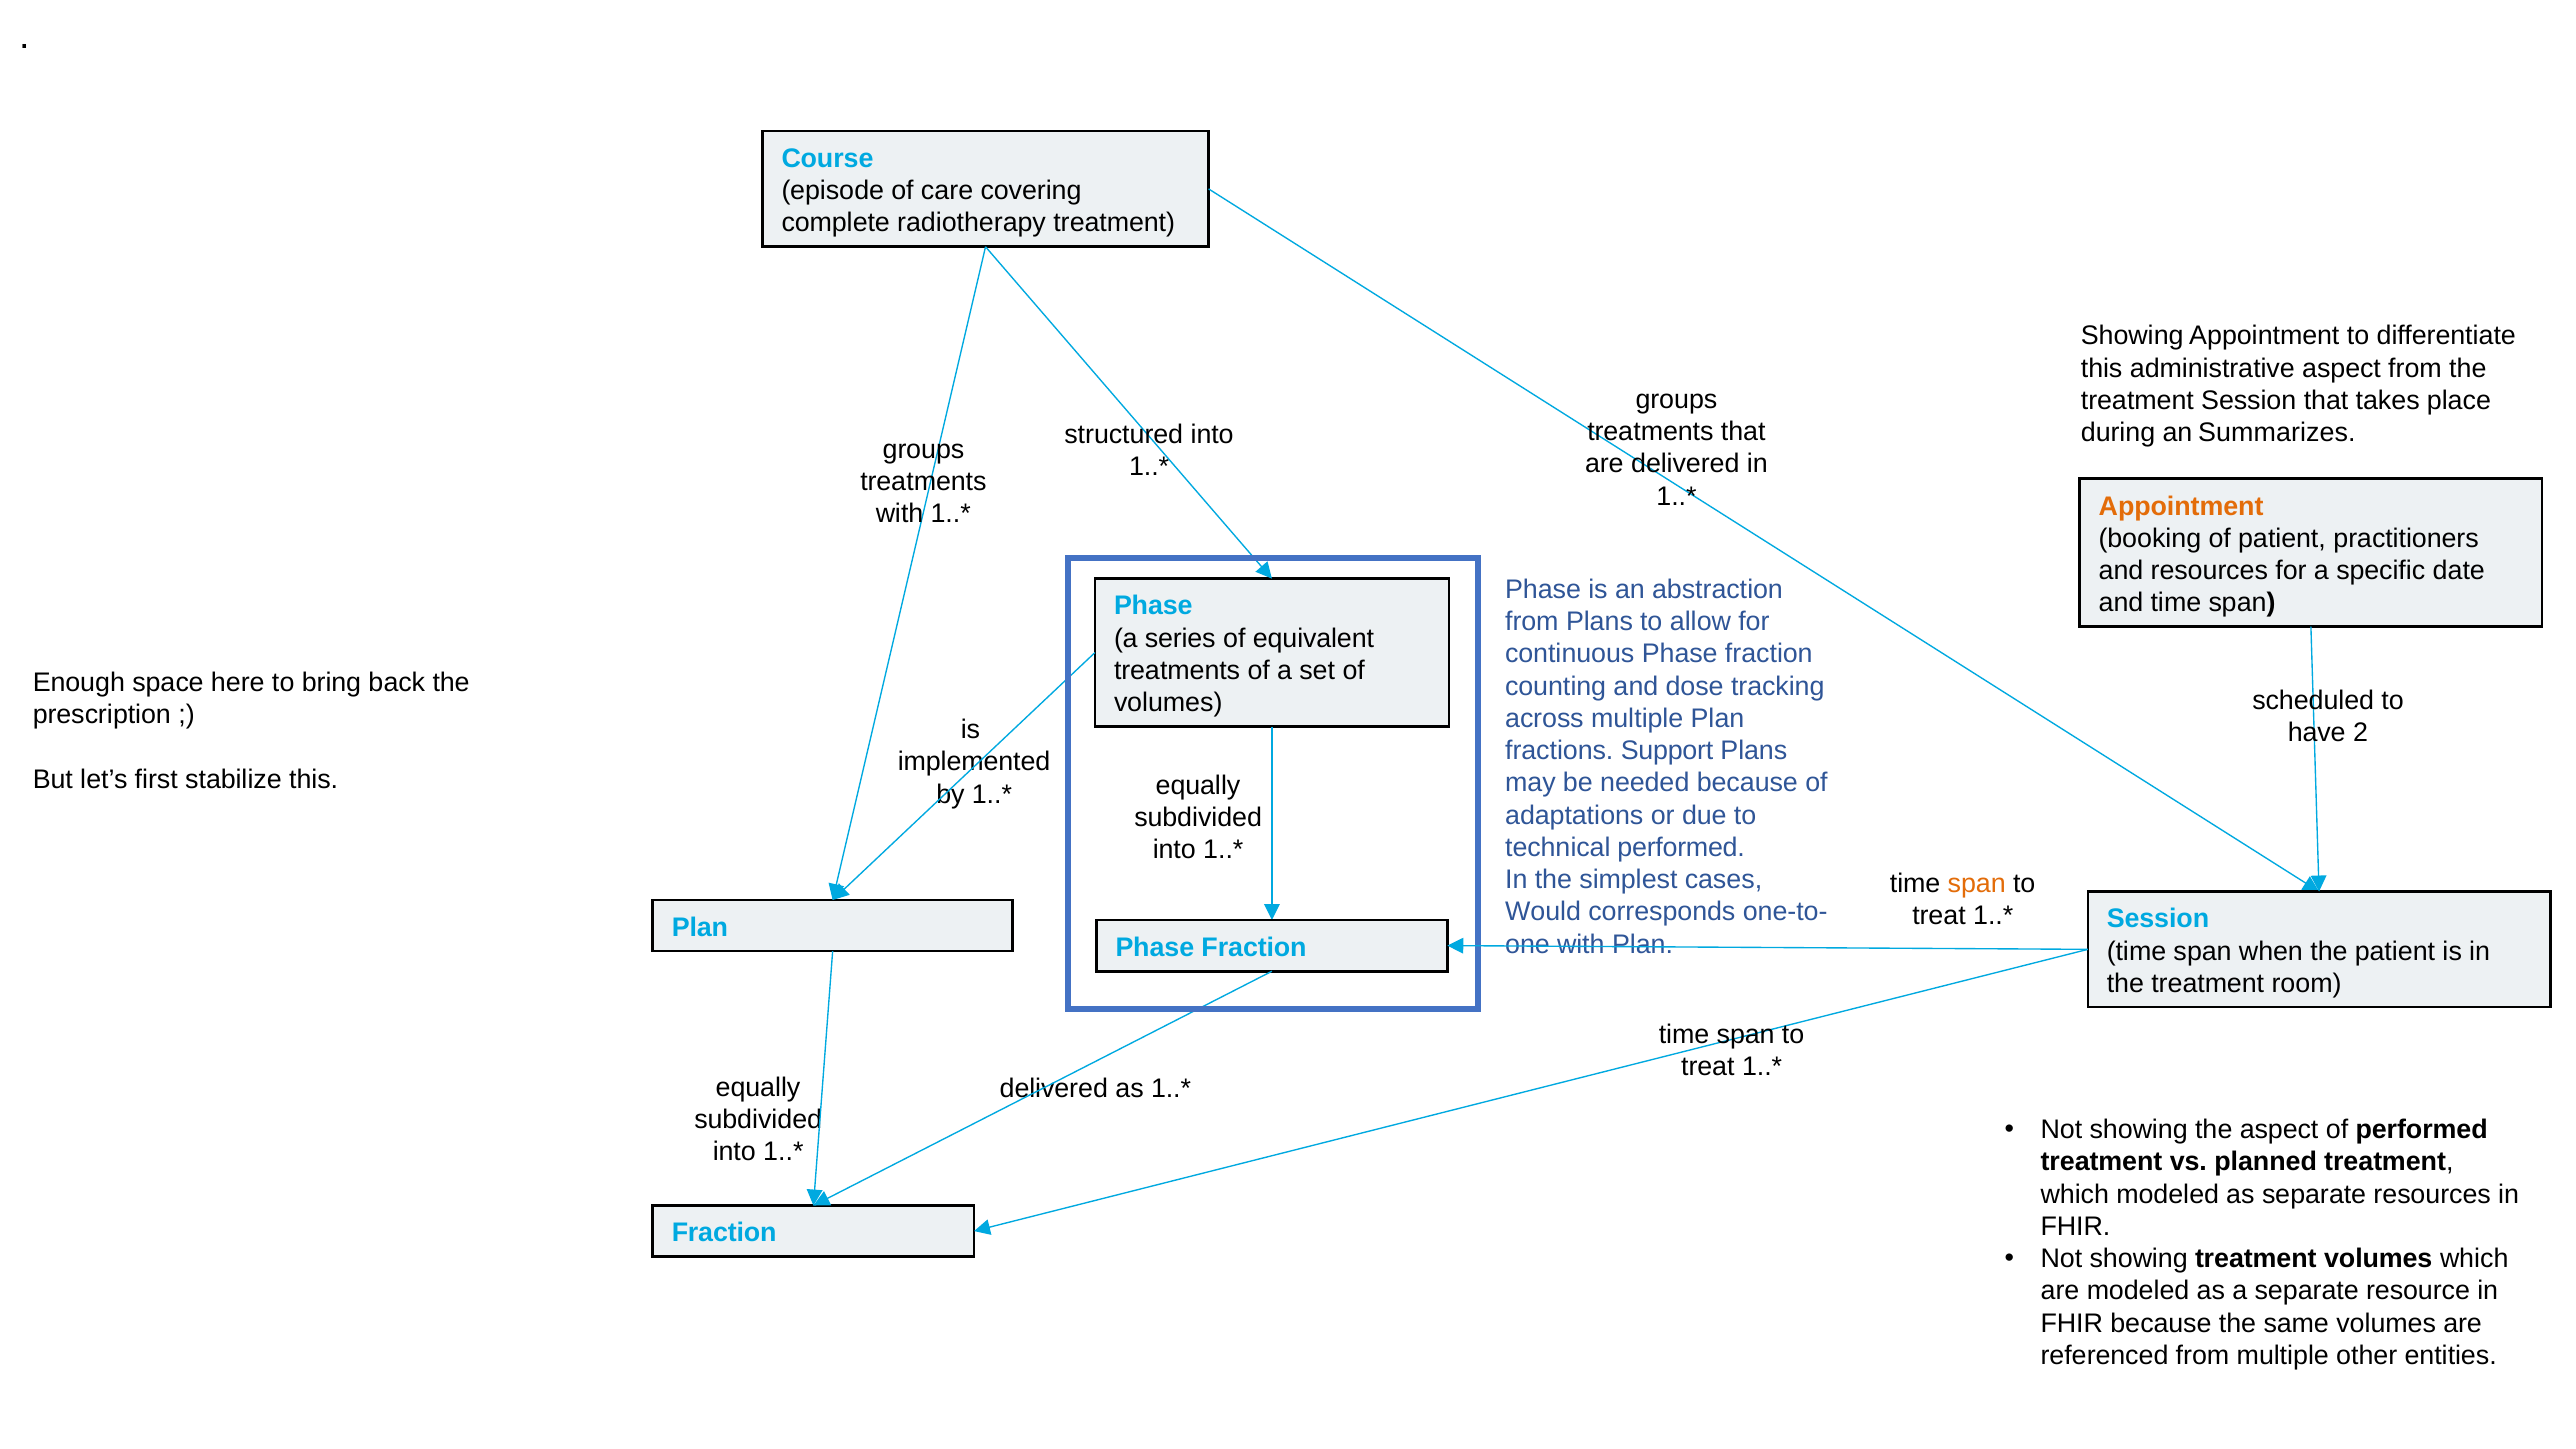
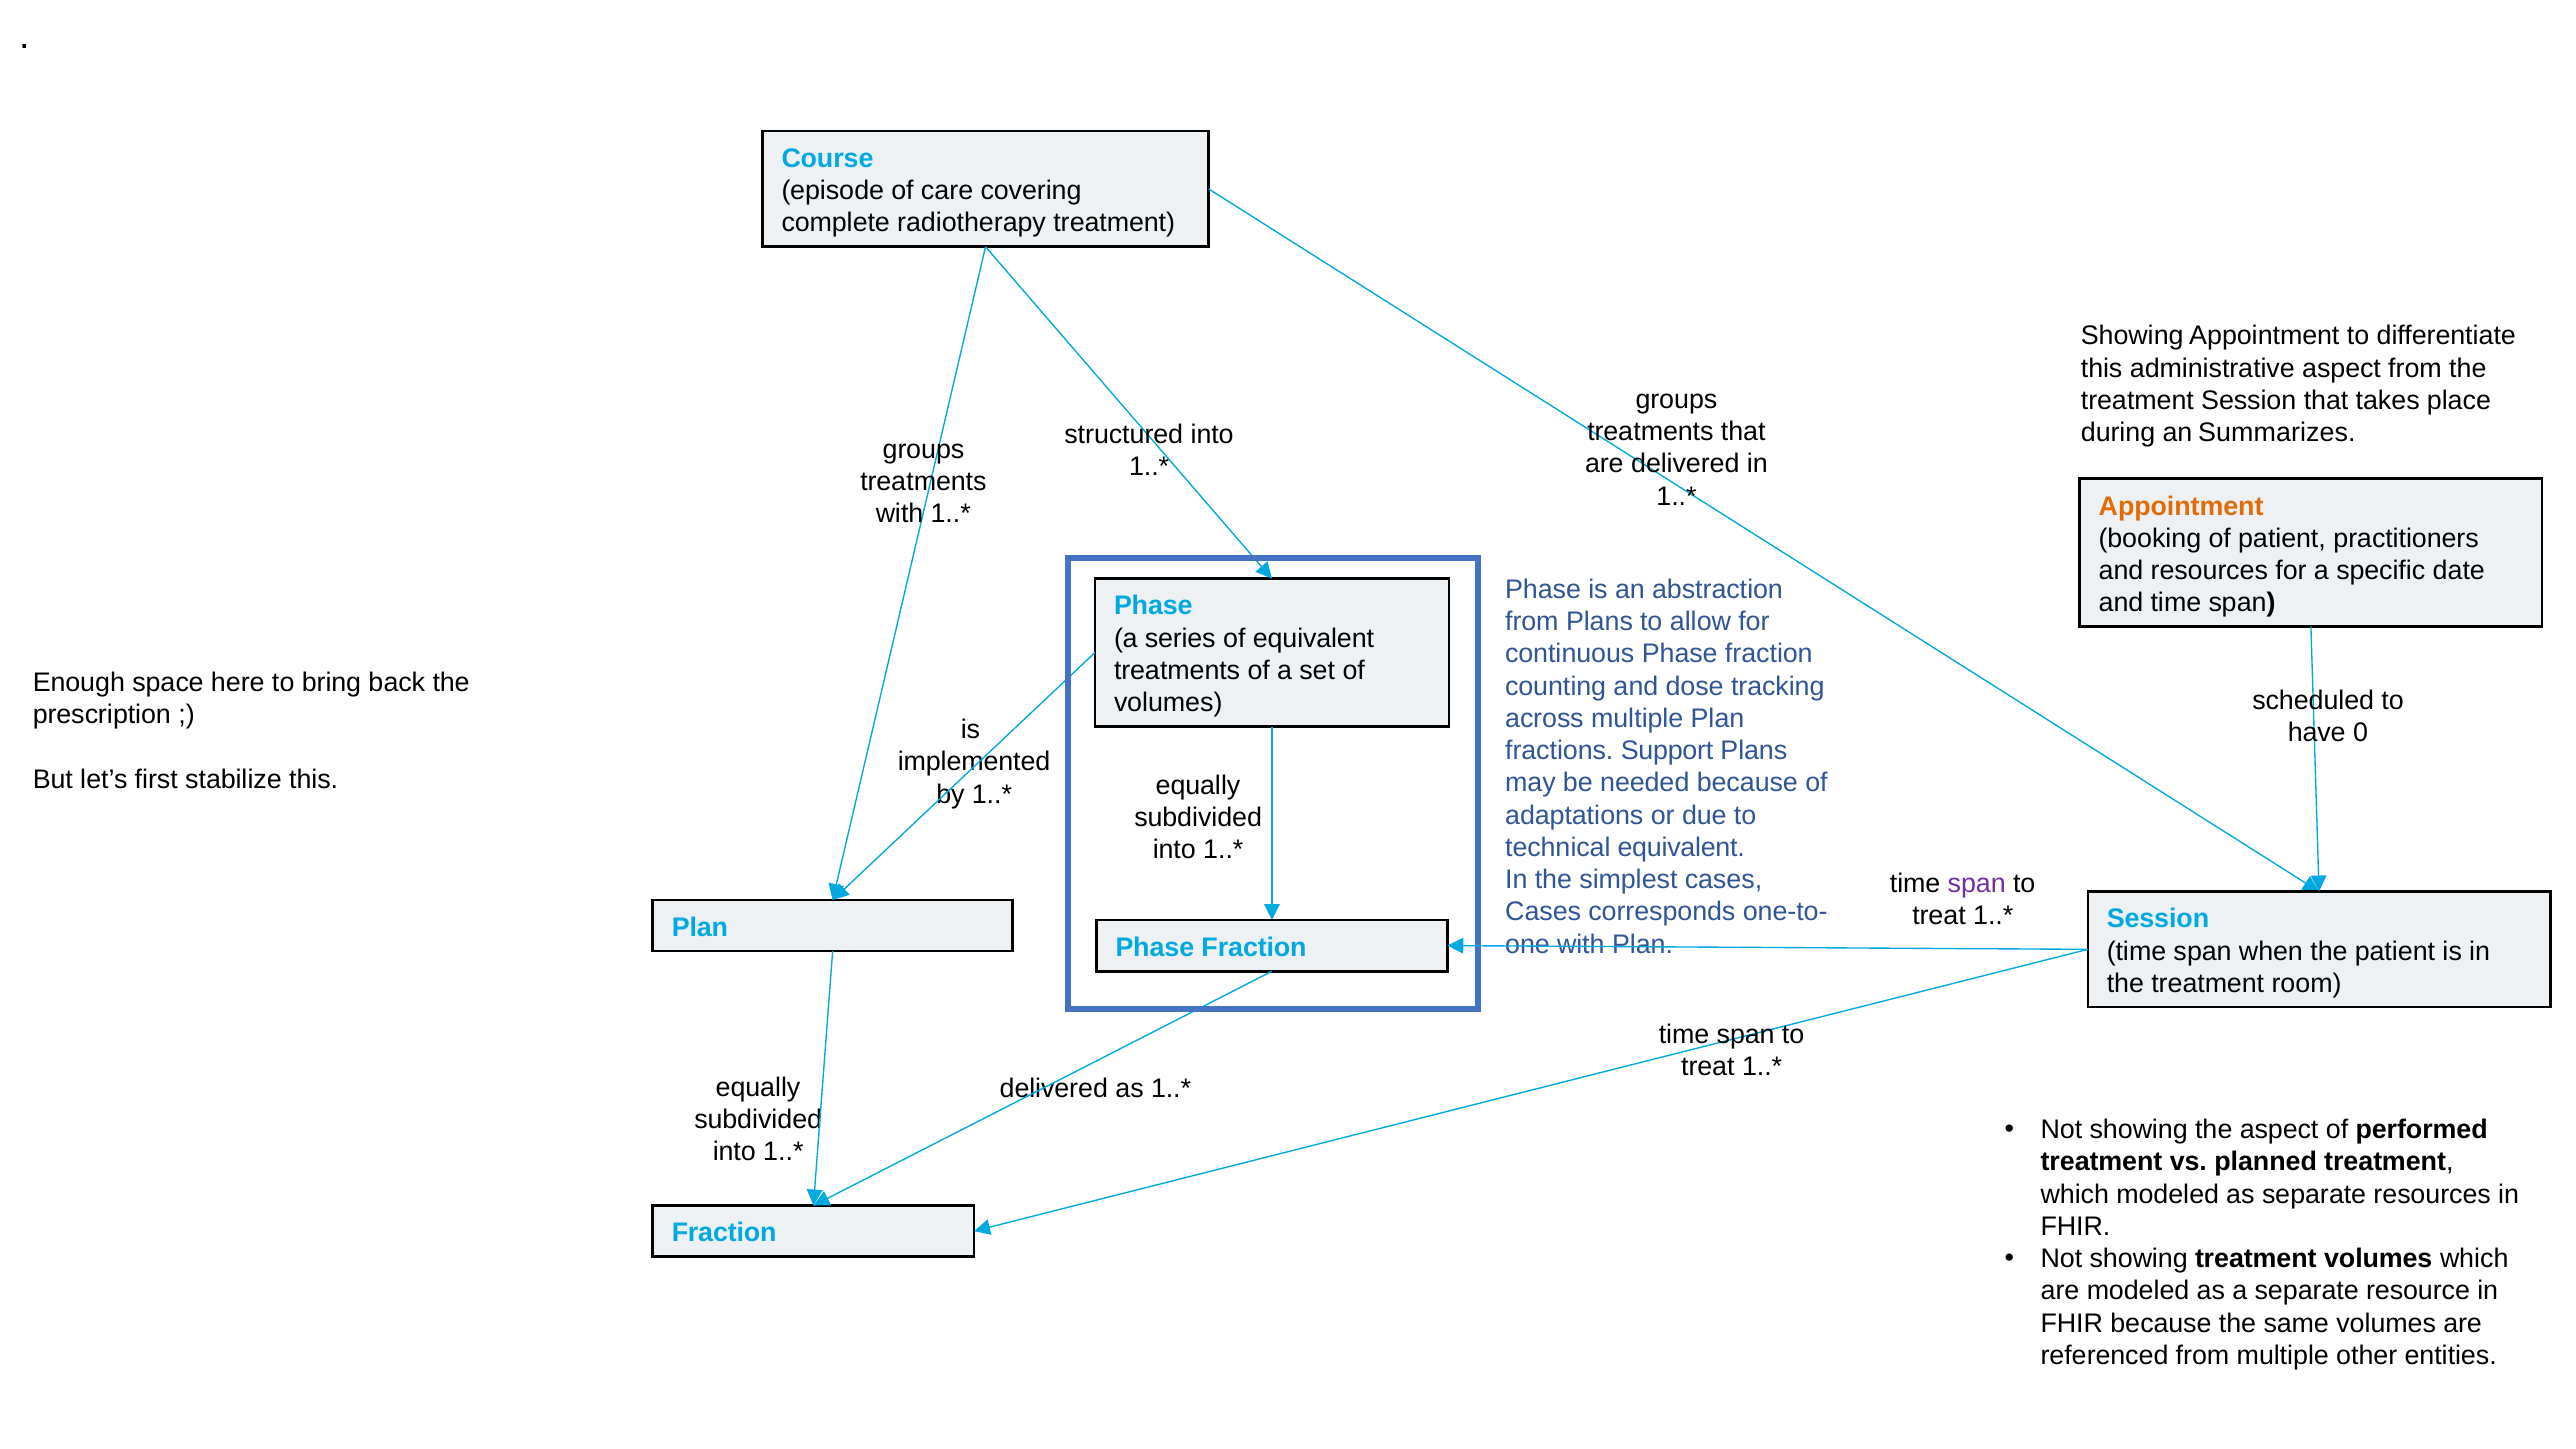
2: 2 -> 0 (2361, 733)
technical performed: performed -> equivalent (1681, 848)
span colour: orange -> purple (1977, 883)
Would: Would -> Cases (1543, 912)
